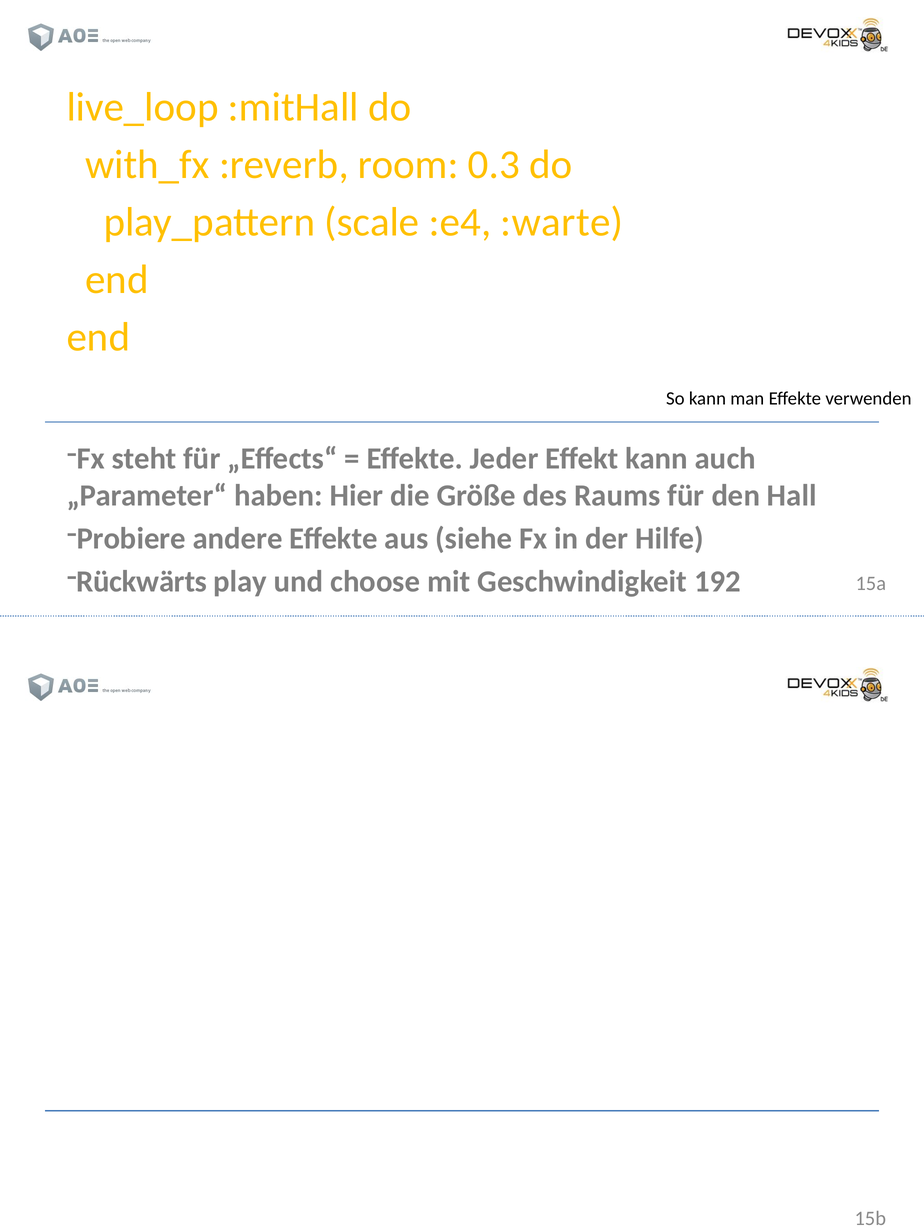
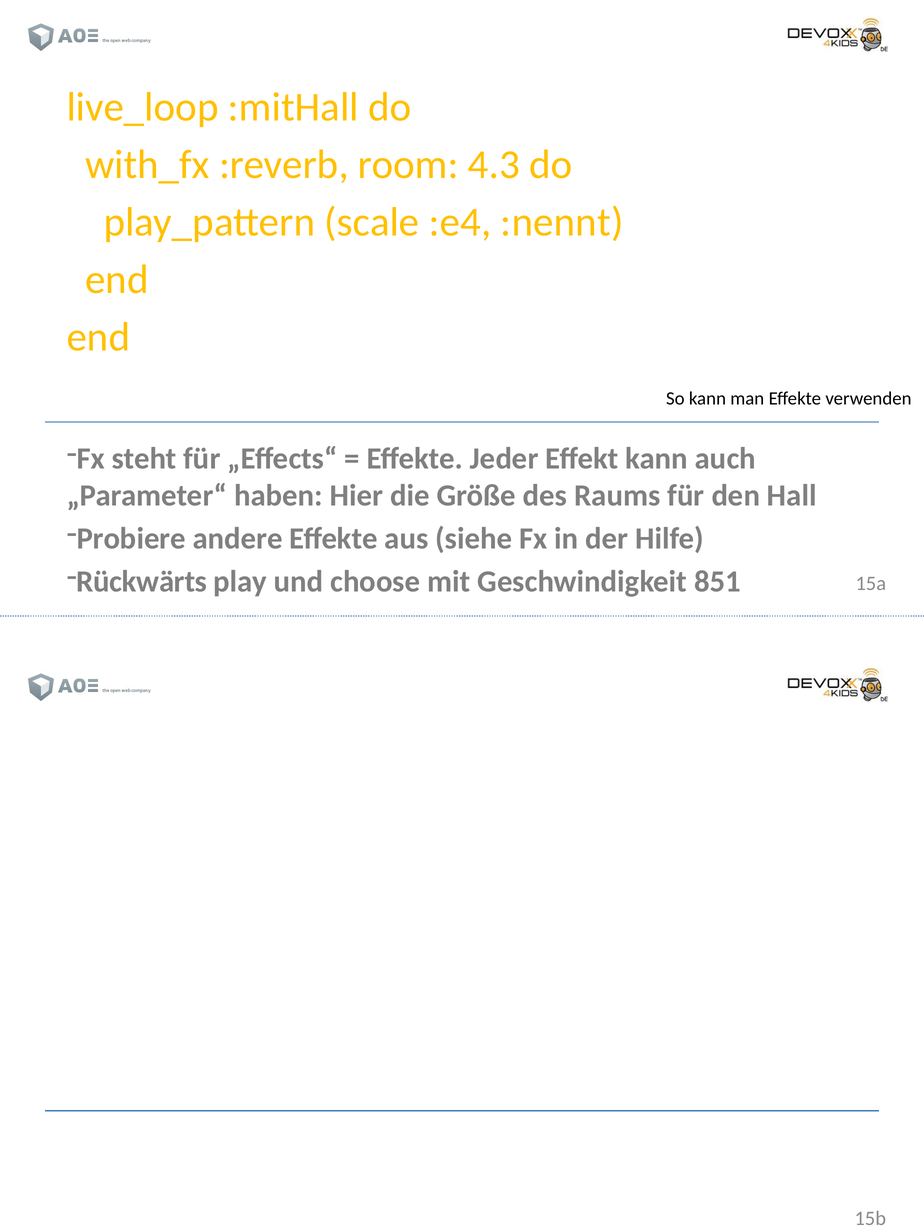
0.3: 0.3 -> 4.3 (494, 165)
:warte: :warte -> :nennt (562, 222)
192: 192 -> 851 (717, 582)
